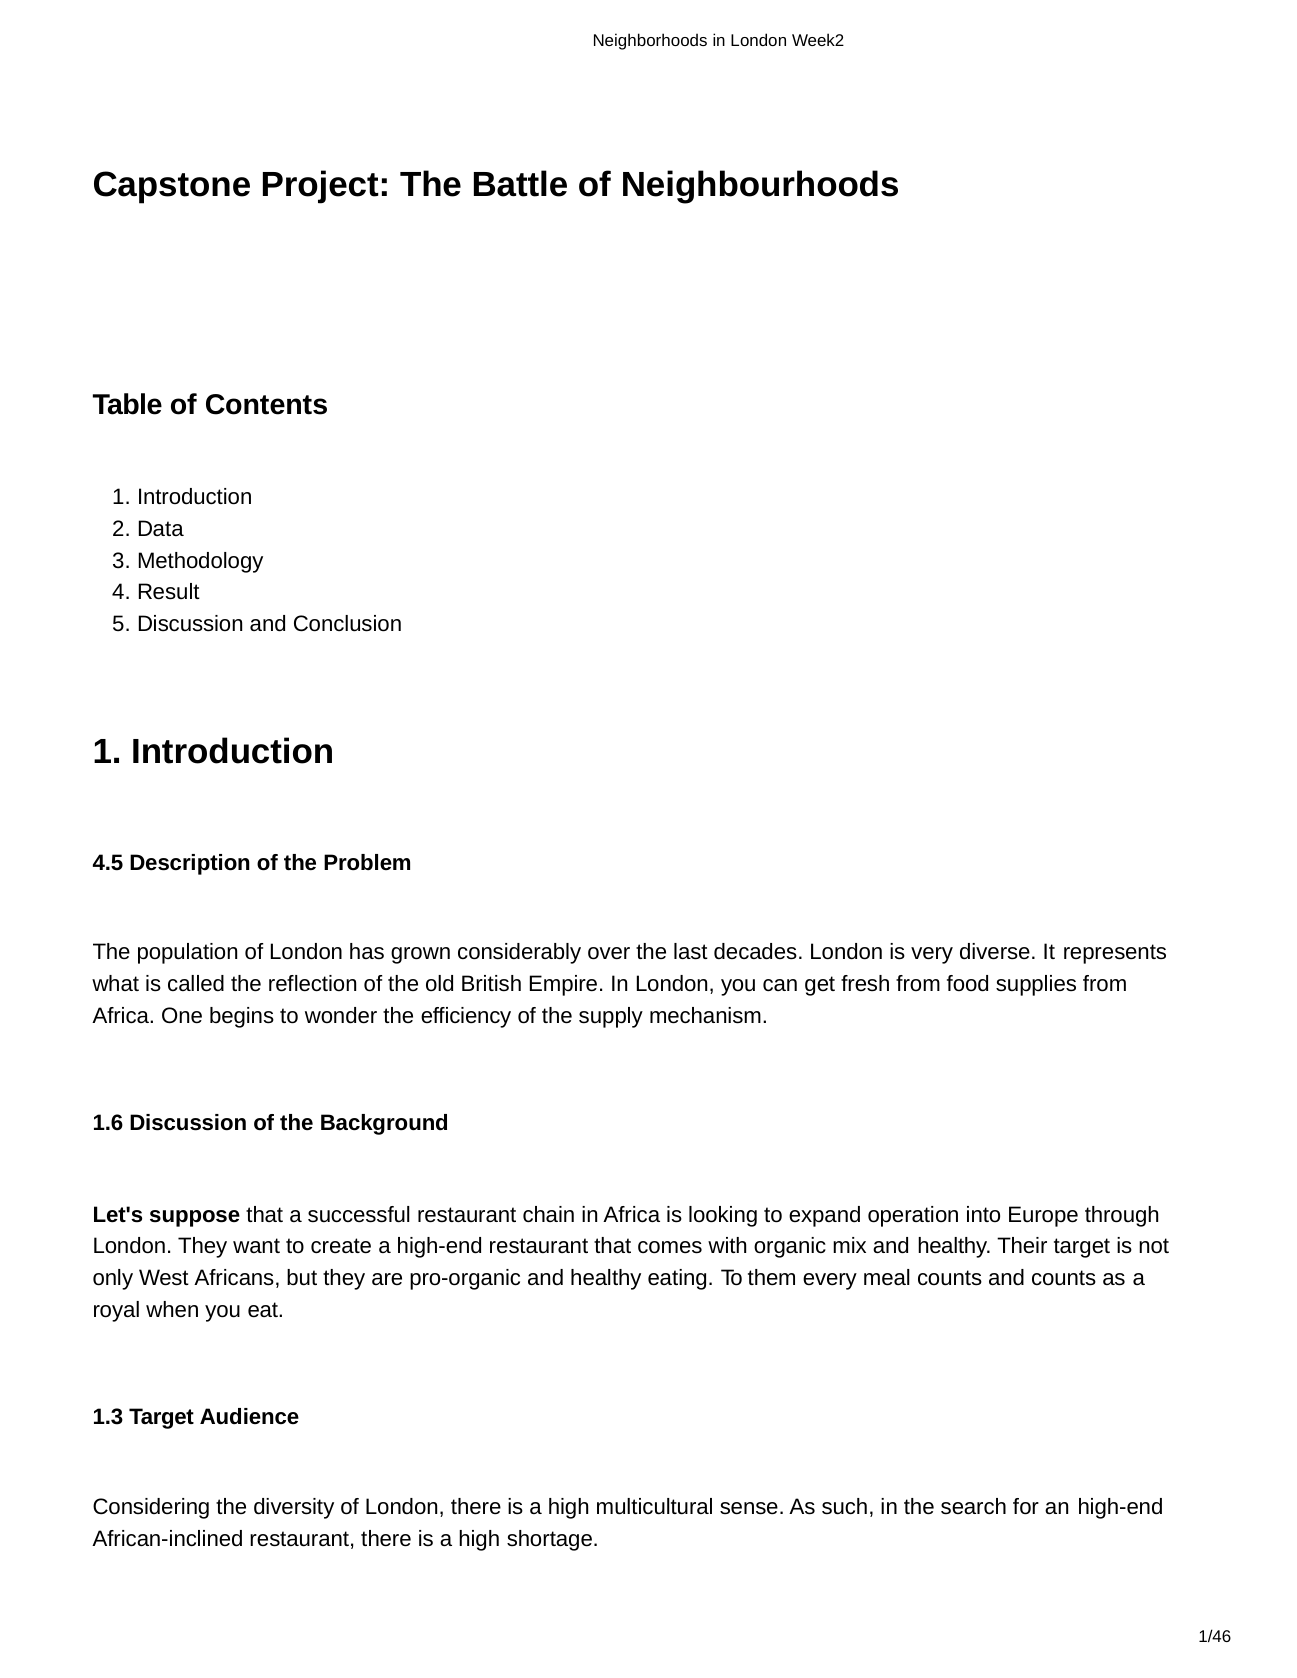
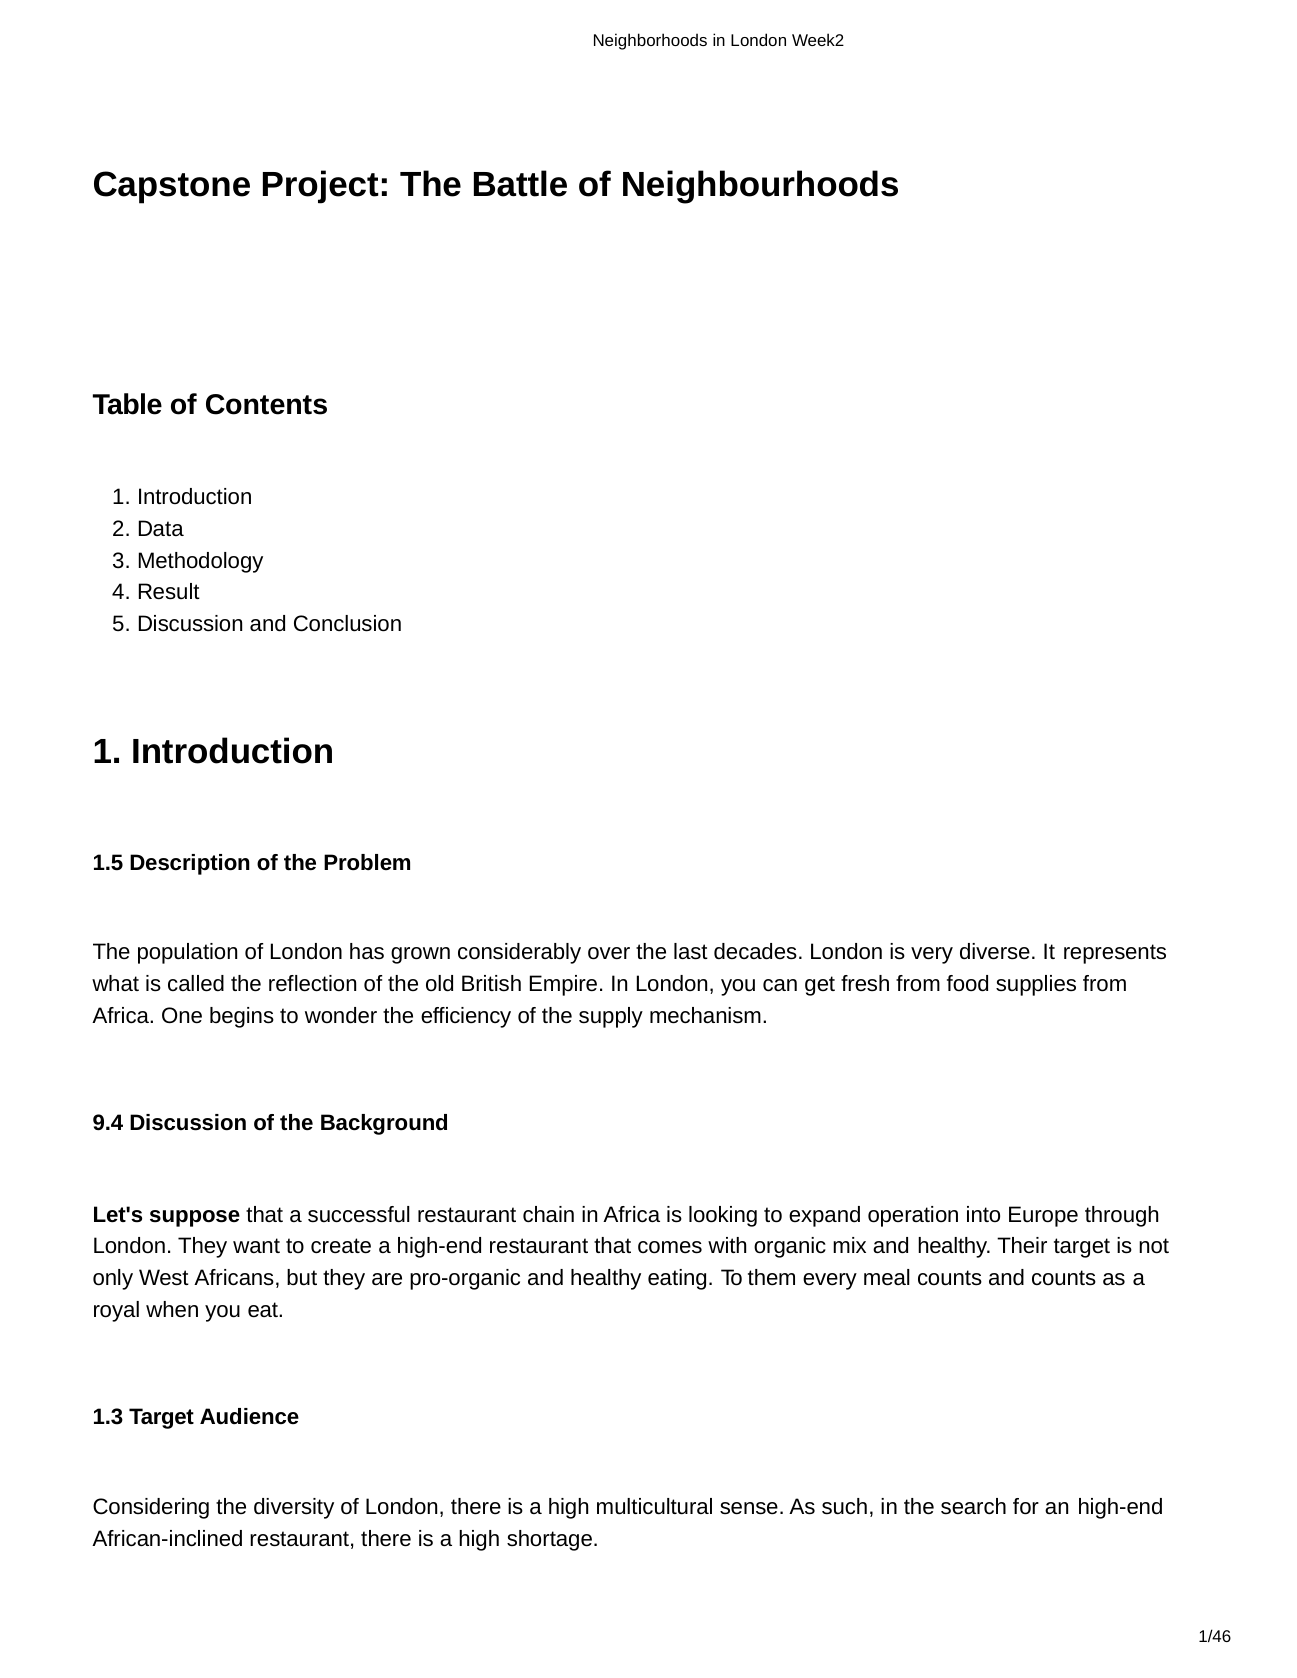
4.5: 4.5 -> 1.5 (108, 863)
1.6: 1.6 -> 9.4 (108, 1124)
